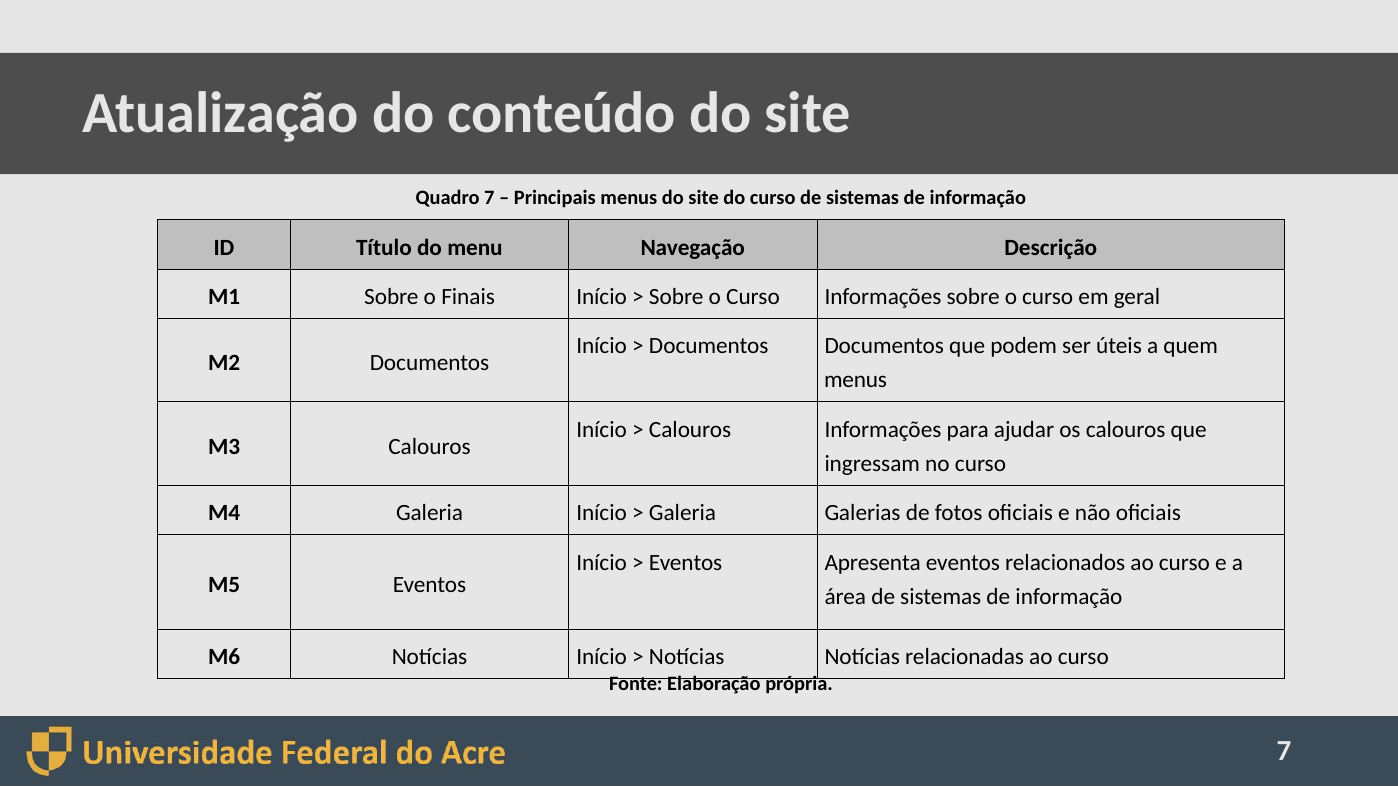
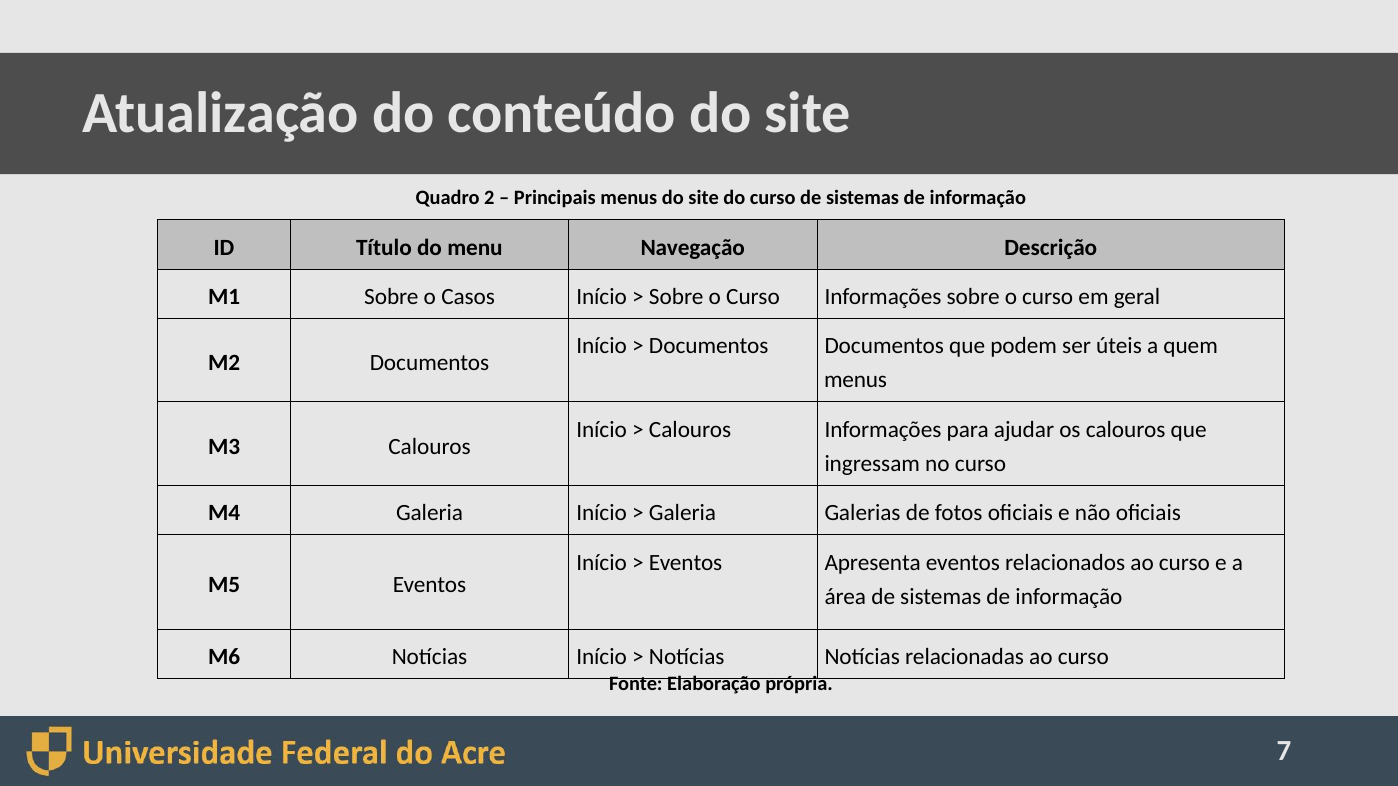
Quadro 7: 7 -> 2 (489, 198)
Finais: Finais -> Casos (468, 297)
